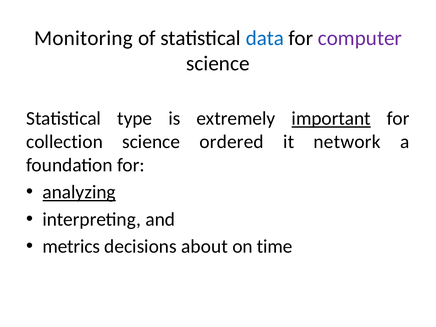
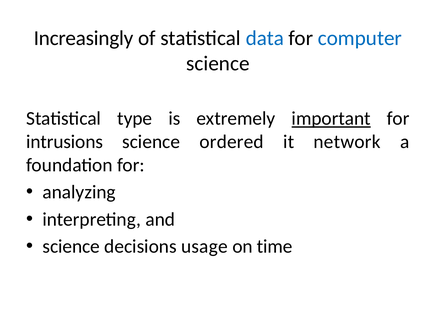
Monitoring: Monitoring -> Increasingly (84, 38)
computer colour: purple -> blue (360, 38)
collection: collection -> intrusions (65, 142)
analyzing underline: present -> none (79, 192)
metrics: metrics -> science (71, 247)
about: about -> usage (204, 247)
